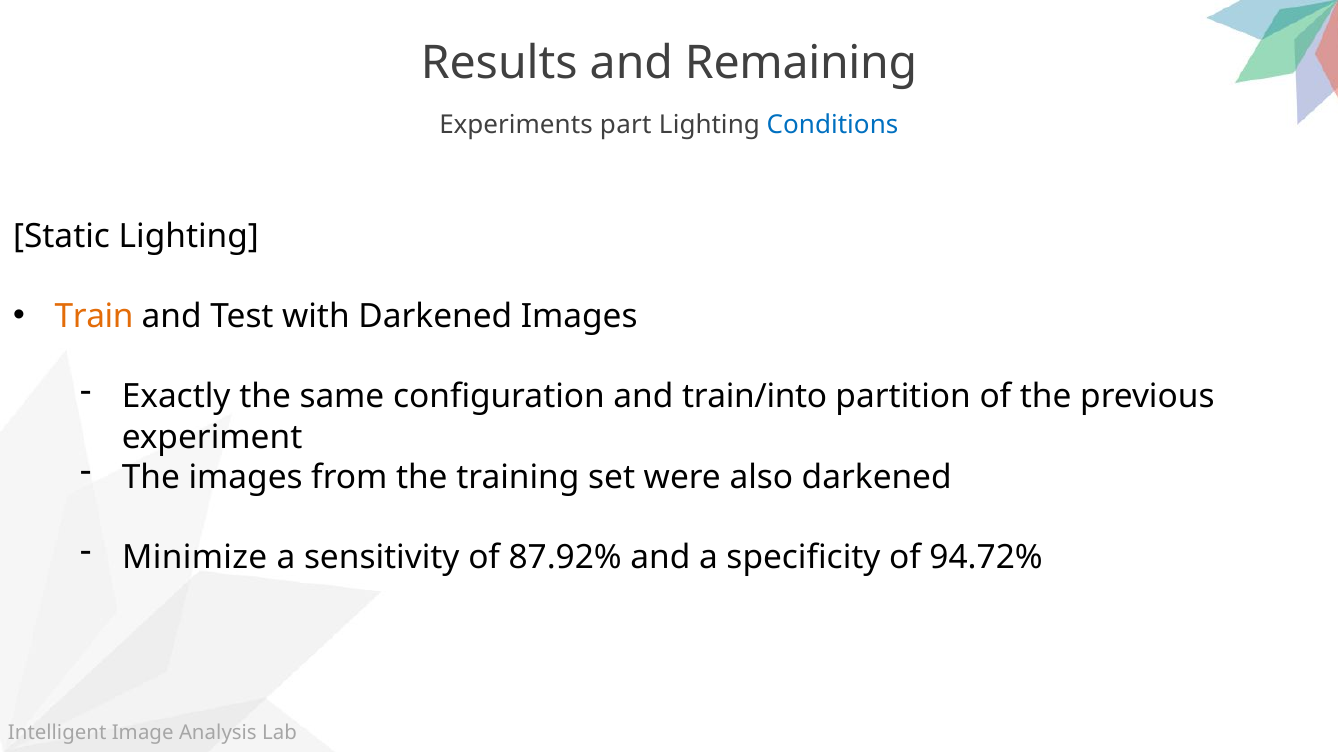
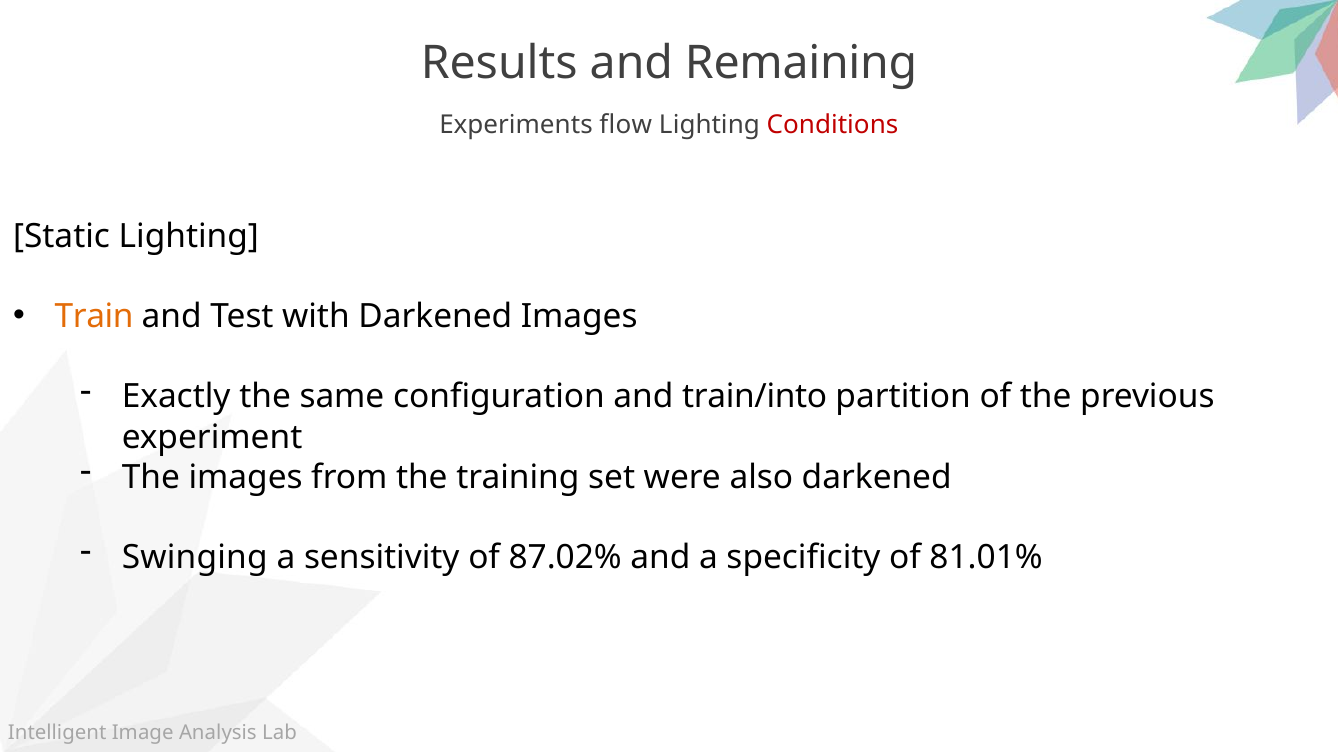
part: part -> flow (626, 125)
Conditions colour: blue -> red (832, 125)
Minimize: Minimize -> Swinging (195, 558)
87.92%: 87.92% -> 87.02% (565, 558)
94.72%: 94.72% -> 81.01% (986, 558)
